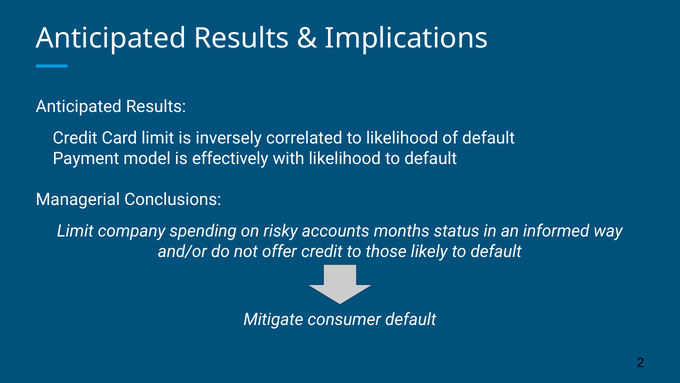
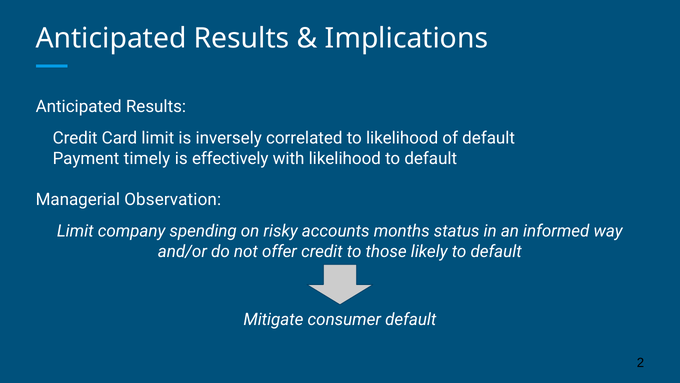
model: model -> timely (147, 158)
Conclusions: Conclusions -> Observation (173, 199)
